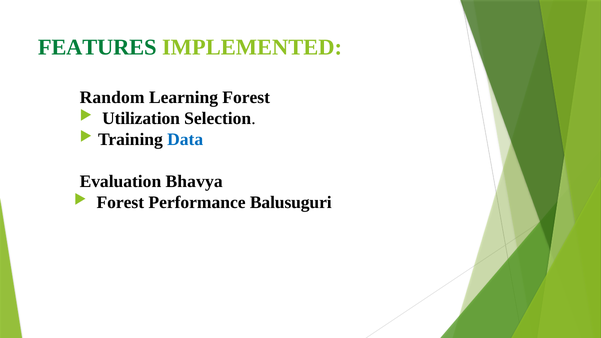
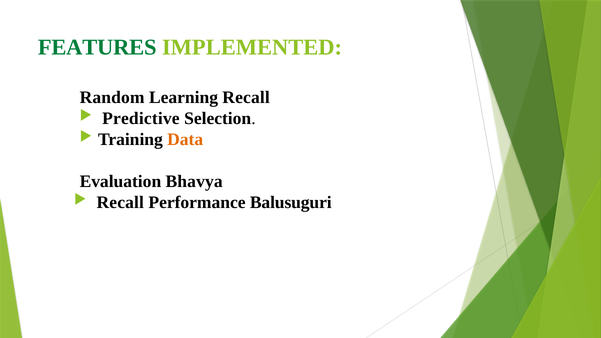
Learning Forest: Forest -> Recall (246, 97)
Utilization: Utilization -> Predictive (141, 118)
Data colour: blue -> orange (185, 139)
Forest: Forest -> Recall (120, 202)
